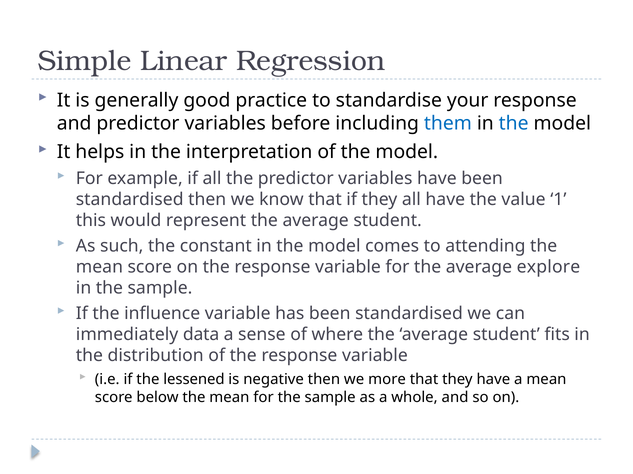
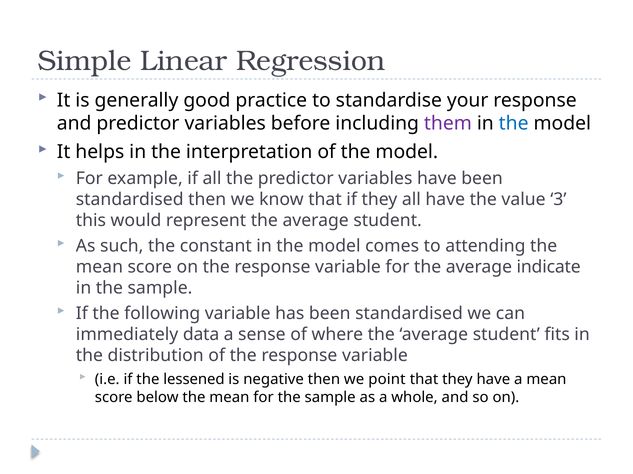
them colour: blue -> purple (448, 124)
1: 1 -> 3 (558, 200)
explore: explore -> indicate (549, 267)
influence: influence -> following (162, 314)
more: more -> point (387, 380)
